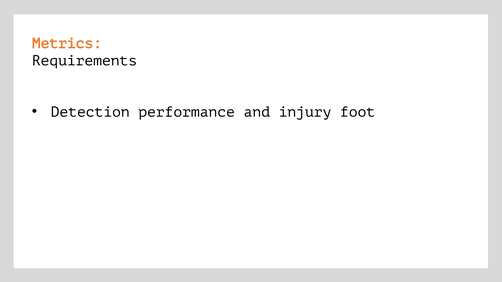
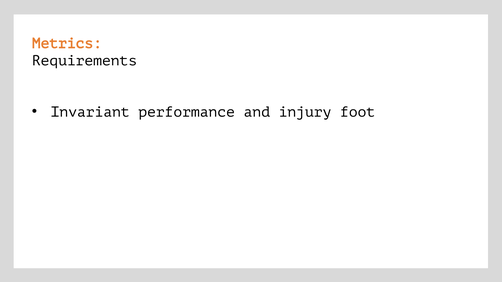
Detection: Detection -> Invariant (90, 112)
